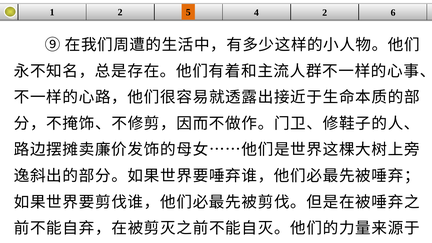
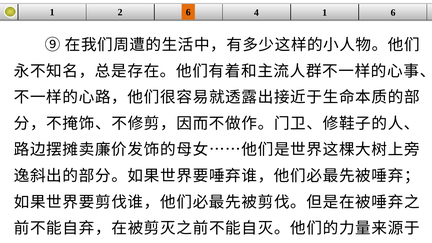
2 5: 5 -> 6 (188, 12)
4 2: 2 -> 1 (325, 13)
